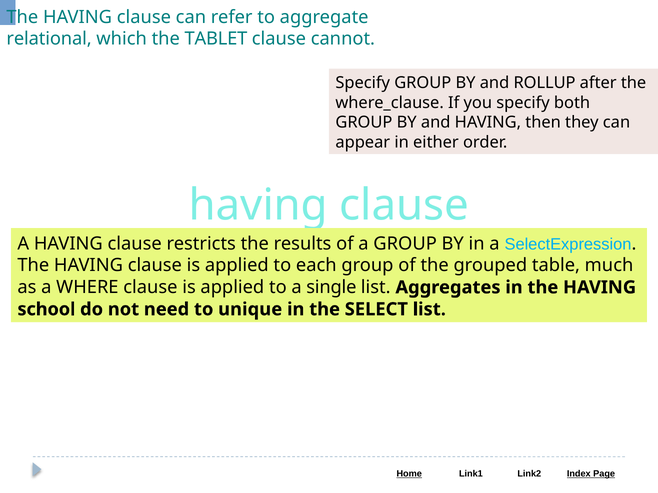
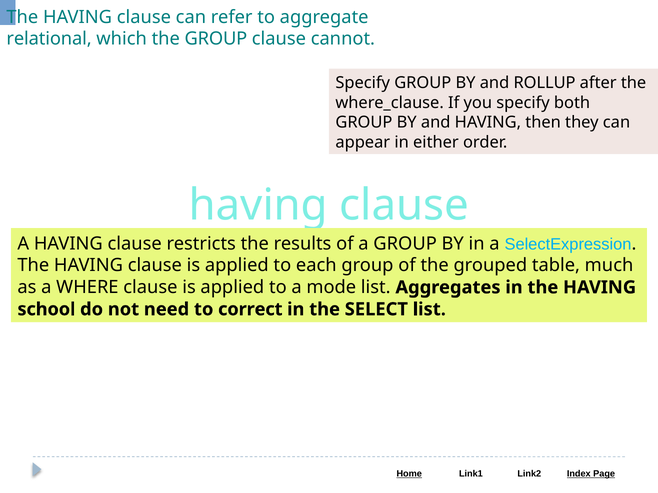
the TABLET: TABLET -> GROUP (216, 39)
single: single -> mode (331, 288)
unique: unique -> correct (250, 310)
